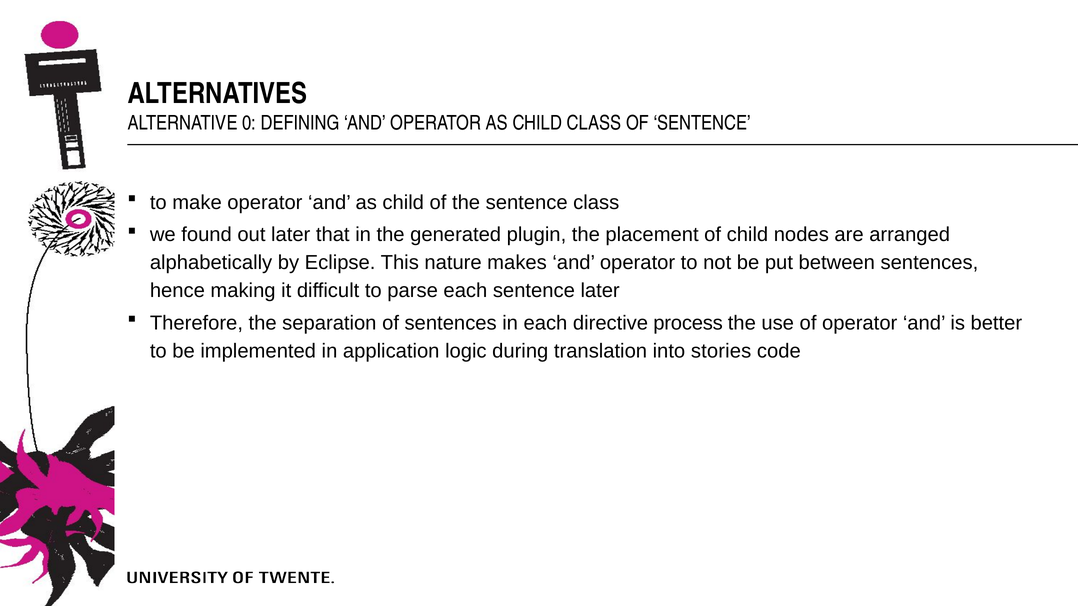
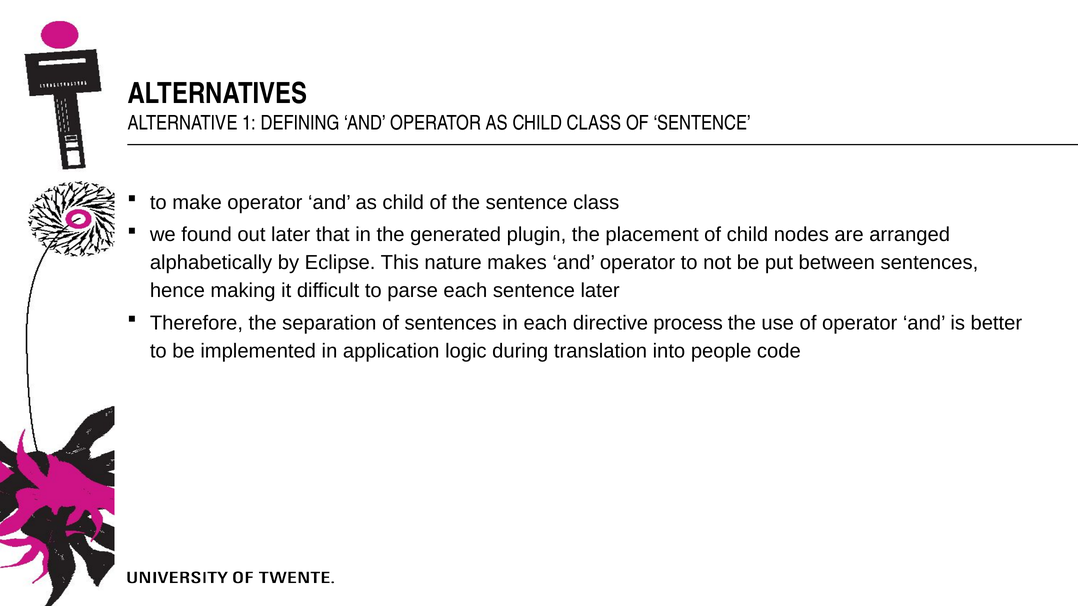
0: 0 -> 1 (249, 123)
stories: stories -> people (721, 351)
